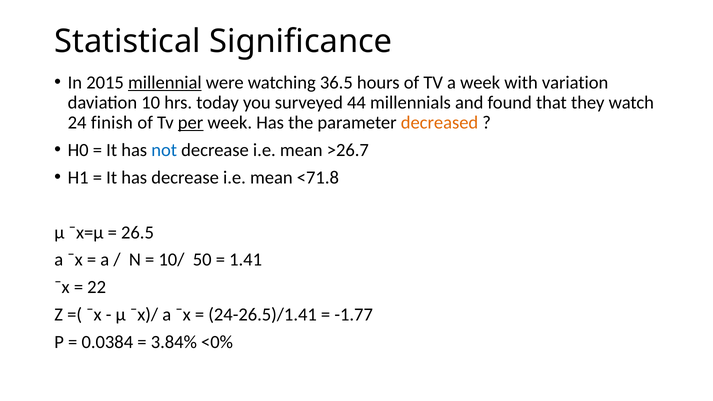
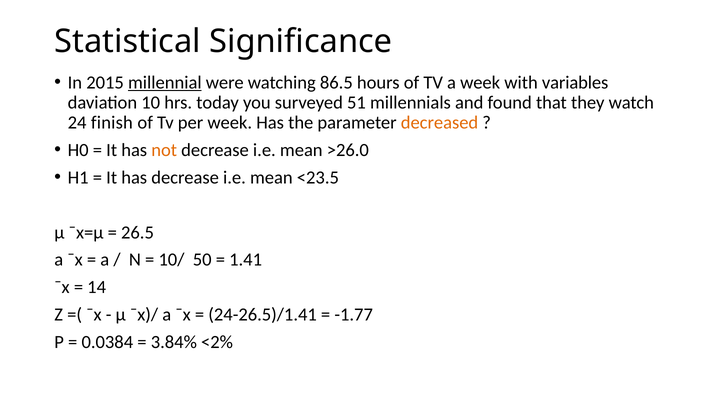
36.5: 36.5 -> 86.5 (336, 82)
variation: variation -> variables (575, 82)
44: 44 -> 51 (356, 102)
per underline: present -> none (191, 123)
not colour: blue -> orange (164, 150)
>26.7: >26.7 -> >26.0 (348, 150)
<71.8: <71.8 -> <23.5 (318, 177)
22: 22 -> 14 (97, 287)
<0%: <0% -> <2% (217, 342)
